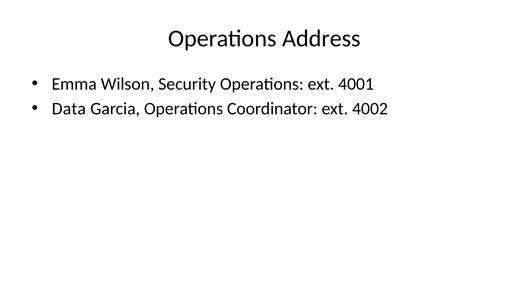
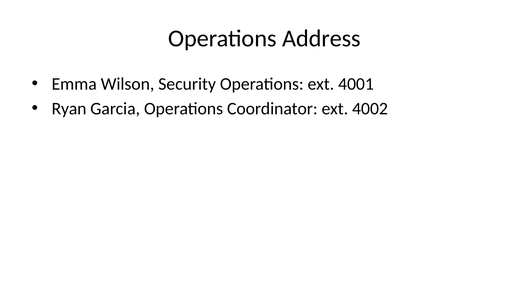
Data: Data -> Ryan (69, 109)
